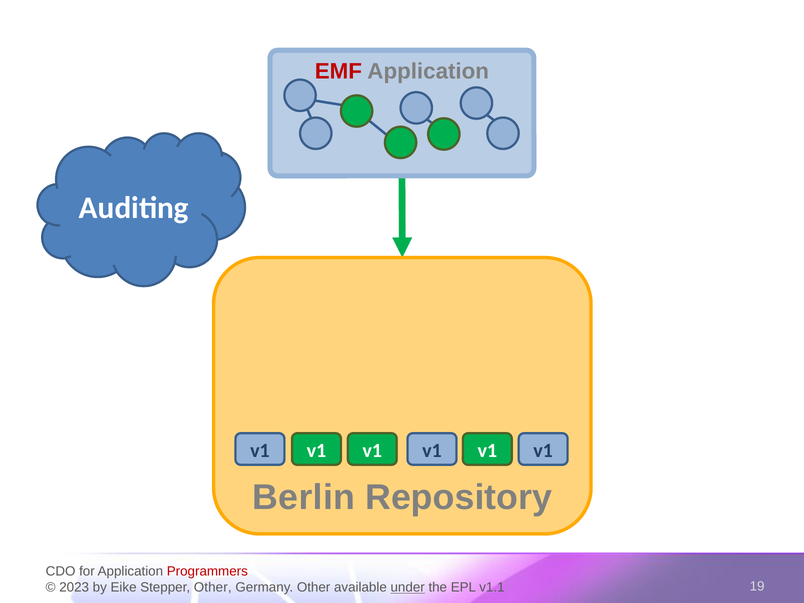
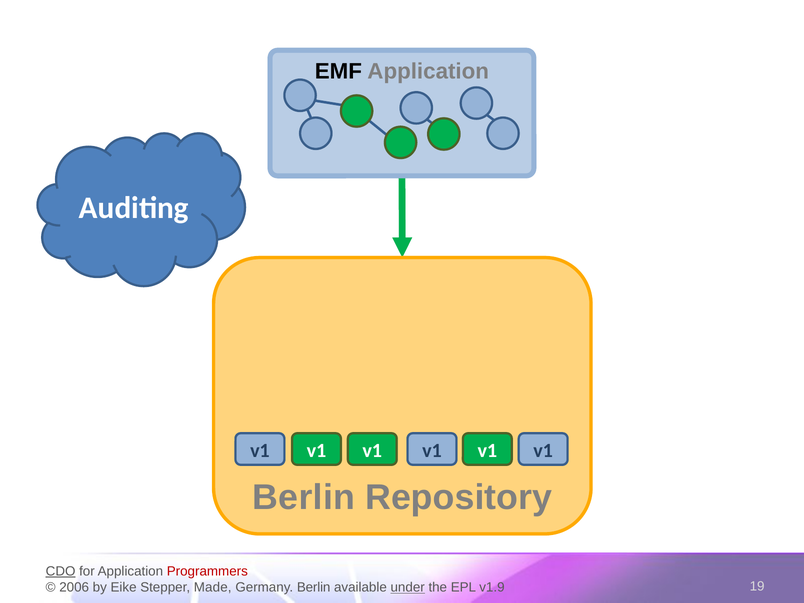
EMF colour: red -> black (338, 71)
CDO underline: none -> present (61, 571)
2023: 2023 -> 2006 (74, 587)
Stepper Other: Other -> Made (213, 587)
Germany Other: Other -> Berlin (314, 587)
v1.1: v1.1 -> v1.9 (492, 587)
